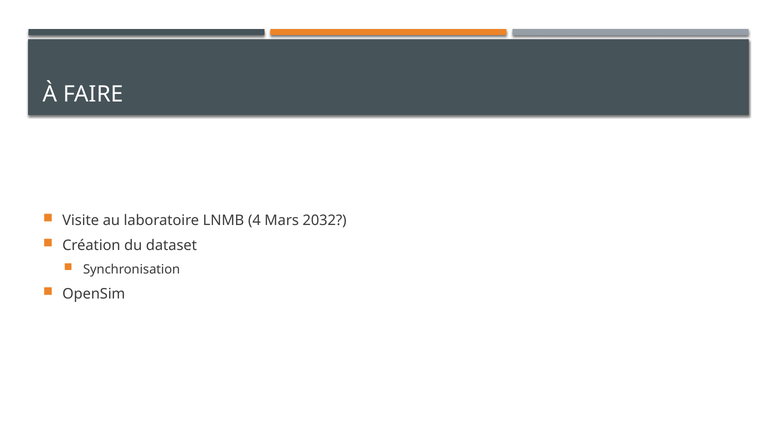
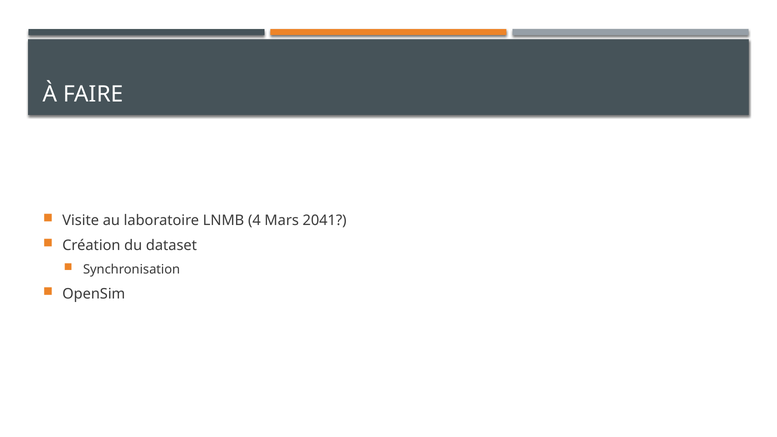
2032: 2032 -> 2041 (325, 220)
